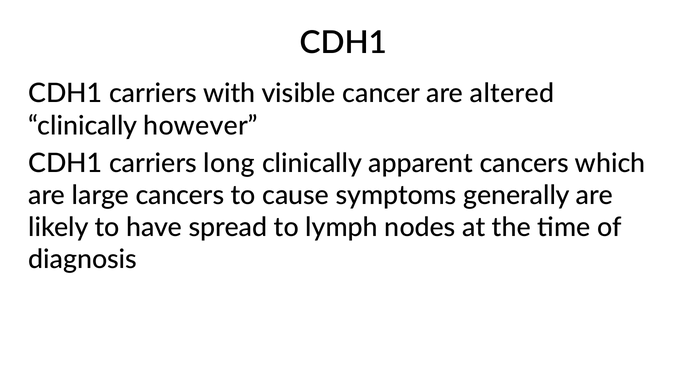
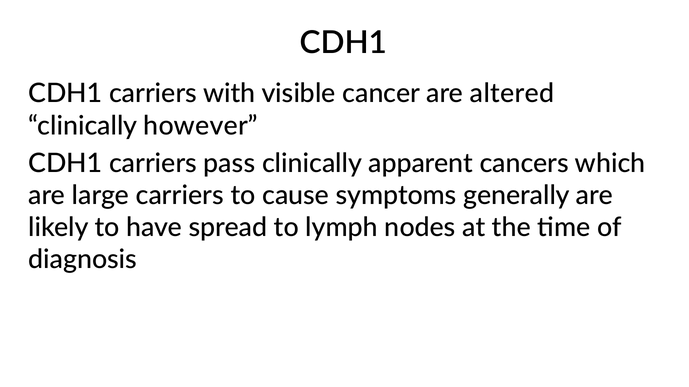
long: long -> pass (229, 163)
large cancers: cancers -> carriers (180, 196)
